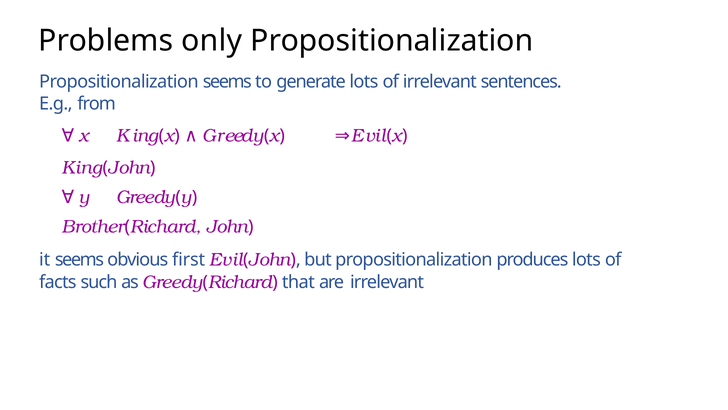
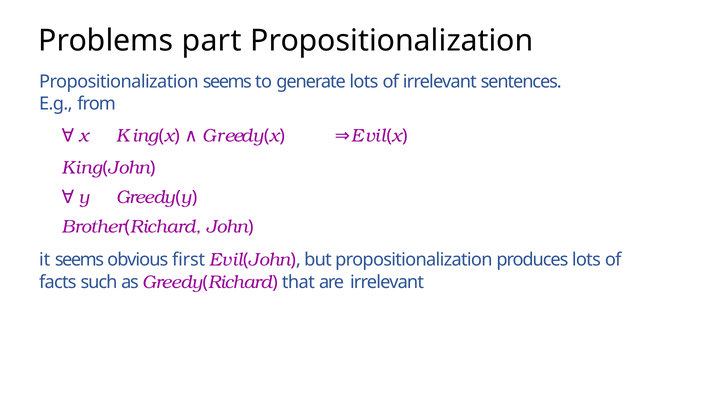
only: only -> part (212, 41)
